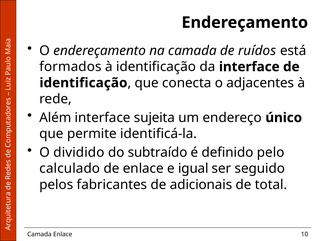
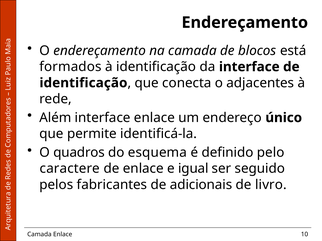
ruídos: ruídos -> blocos (257, 51)
interface sujeita: sujeita -> enlace (154, 118)
dividido: dividido -> quadros (79, 153)
subtraído: subtraído -> esquema (157, 153)
calculado: calculado -> caractere (70, 169)
total: total -> livro (271, 185)
